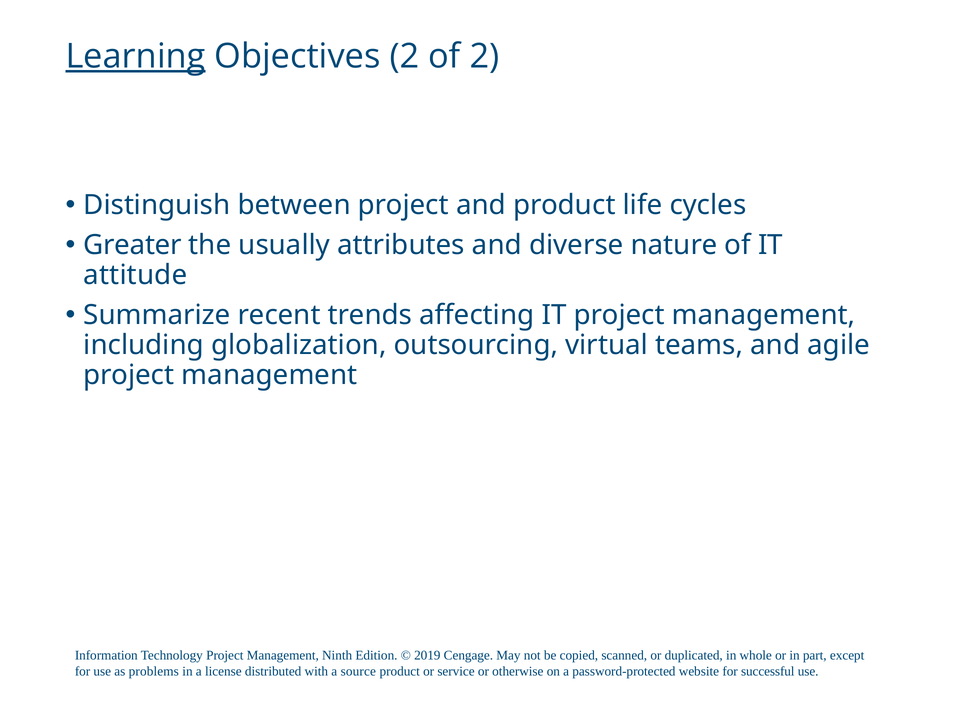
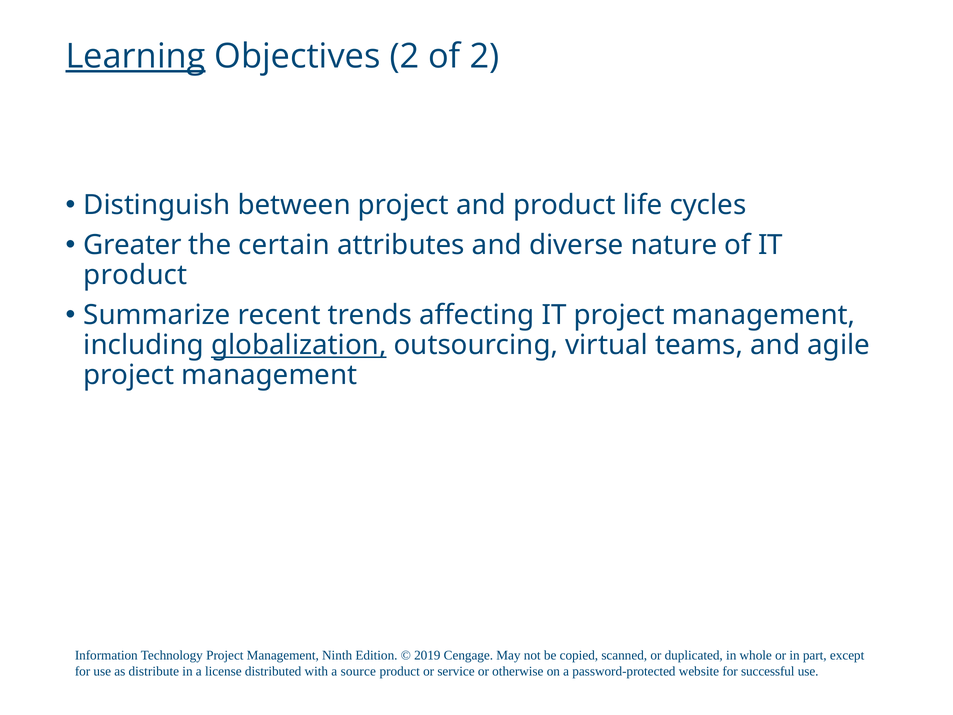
usually: usually -> certain (284, 245)
attitude: attitude -> product (135, 275)
globalization underline: none -> present (299, 345)
problems: problems -> distribute (154, 671)
